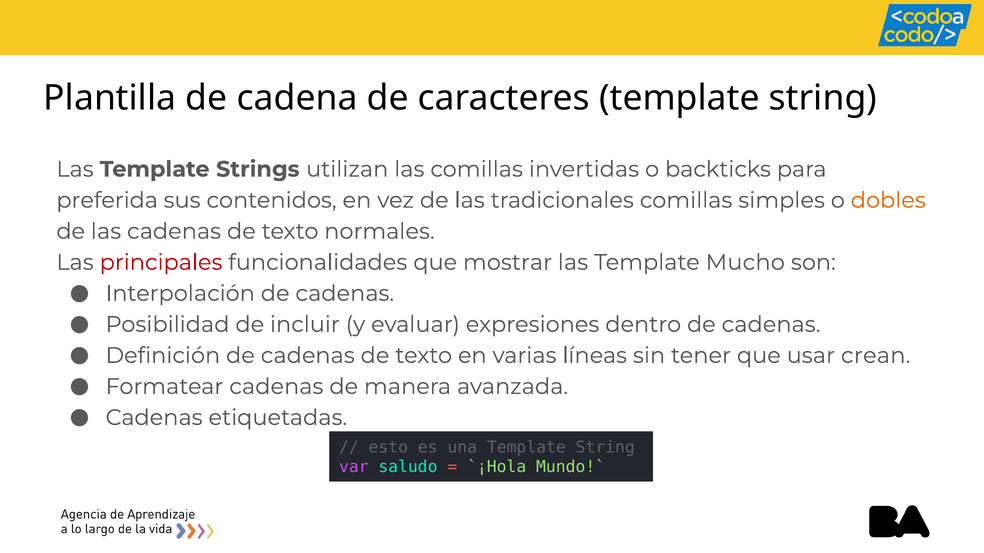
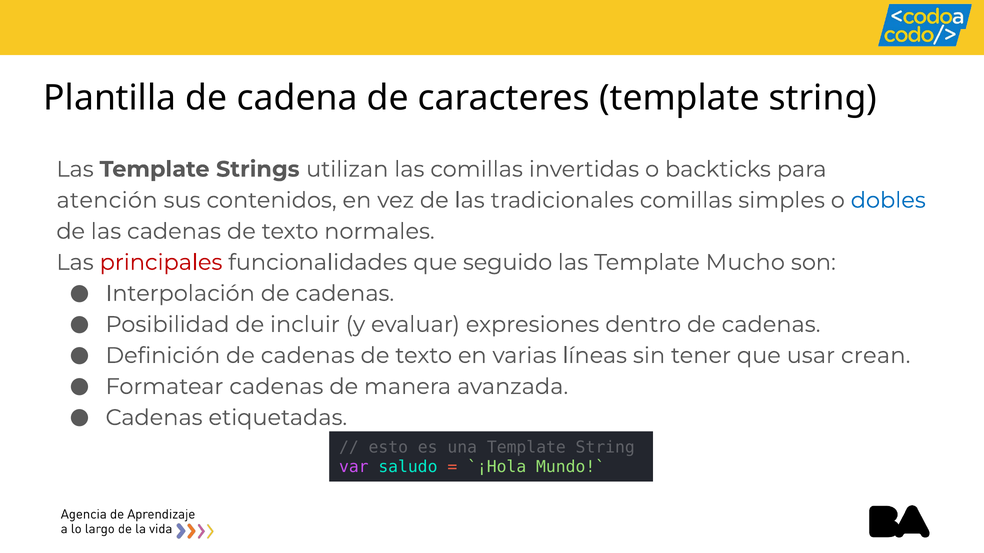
preferida: preferida -> atención (107, 200)
dobles colour: orange -> blue (888, 200)
mostrar: mostrar -> seguido (508, 263)
